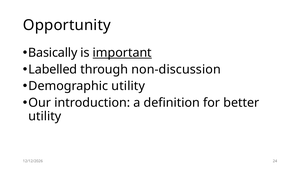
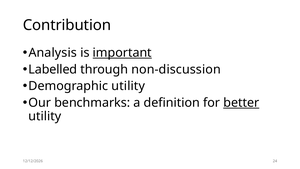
Opportunity: Opportunity -> Contribution (67, 25)
Basically: Basically -> Analysis (53, 53)
introduction: introduction -> benchmarks (92, 103)
better underline: none -> present (241, 103)
